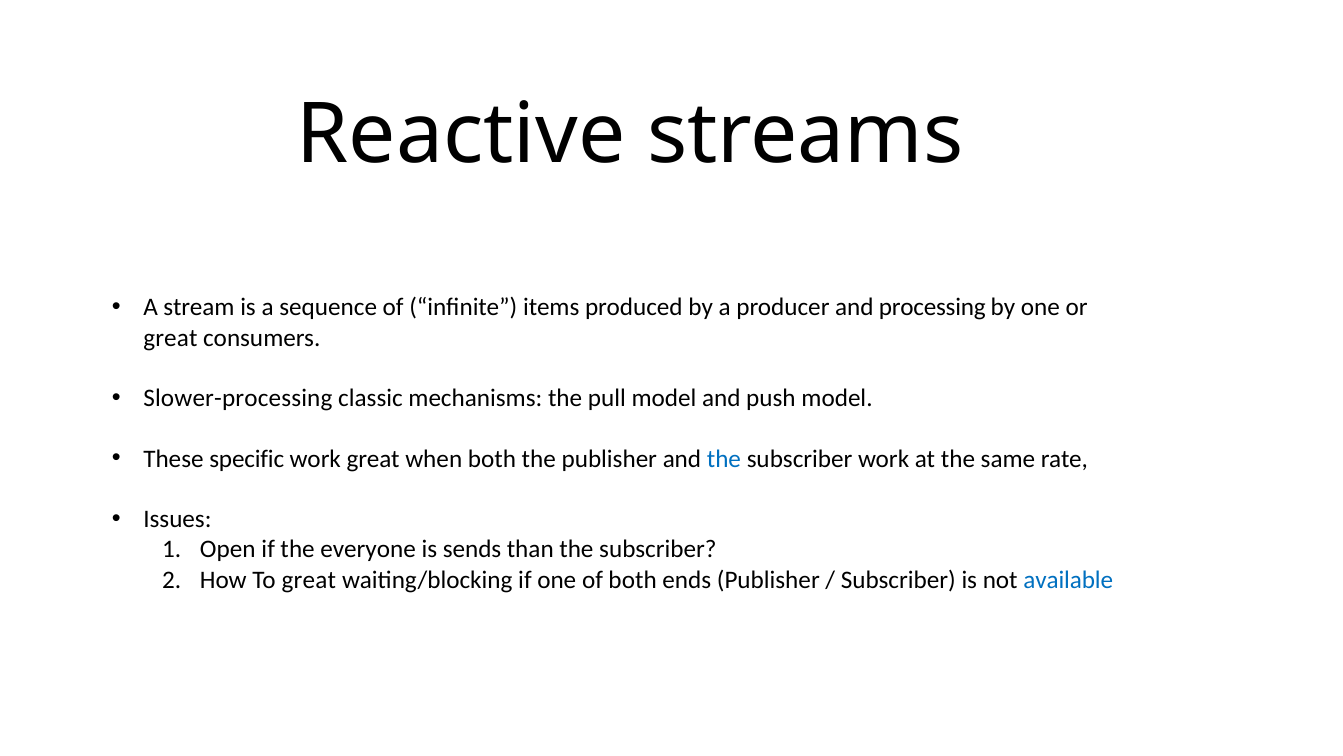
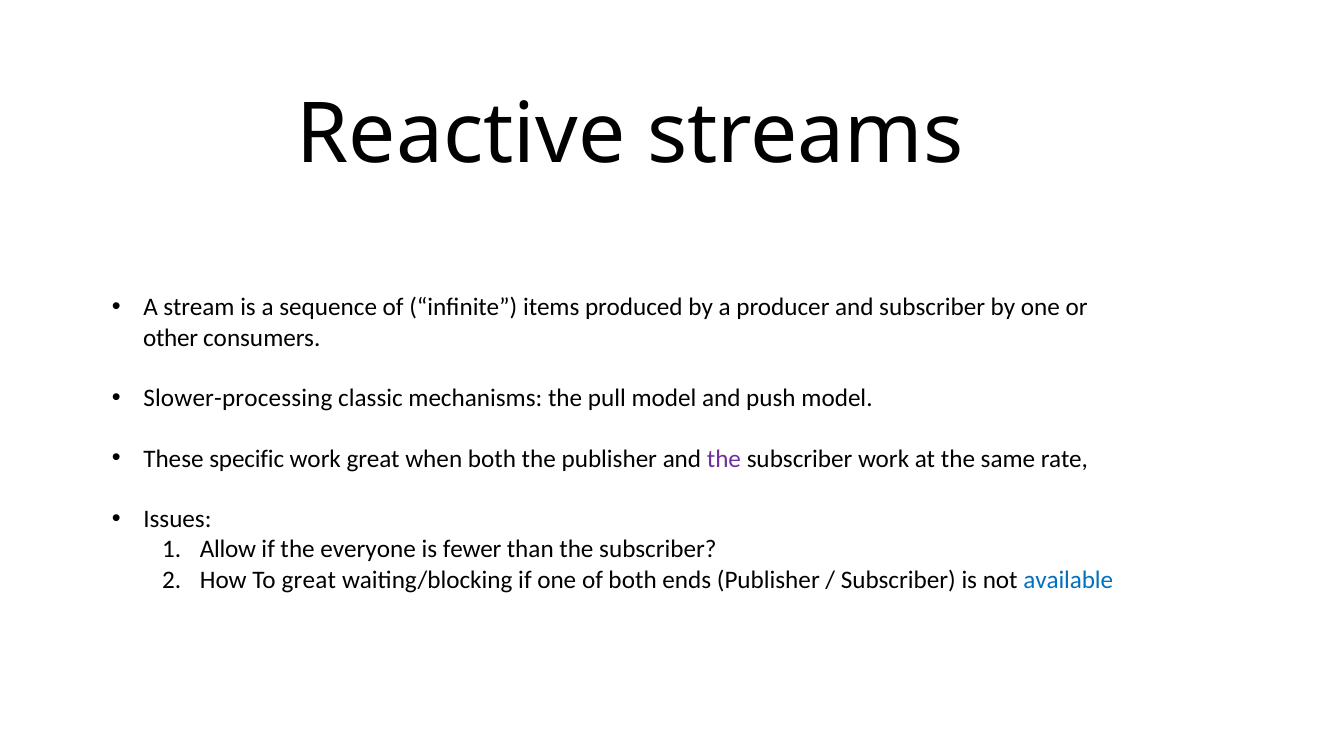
and processing: processing -> subscriber (932, 307)
great: great -> other (171, 338)
the colour: blue -> purple (724, 458)
Open: Open -> Allow (228, 549)
sends: sends -> fewer (472, 549)
